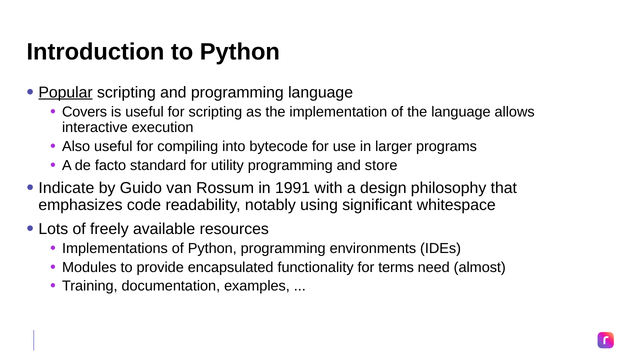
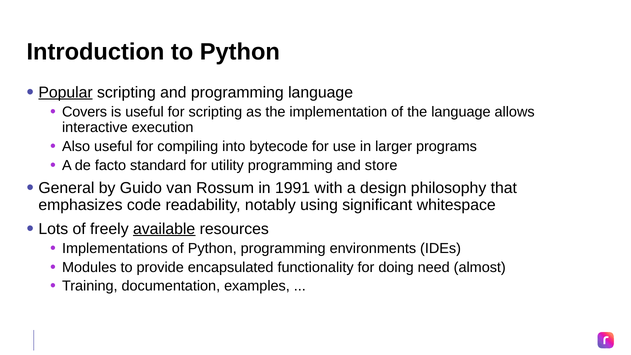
Indicate: Indicate -> General (66, 188)
available underline: none -> present (164, 229)
terms: terms -> doing (396, 267)
